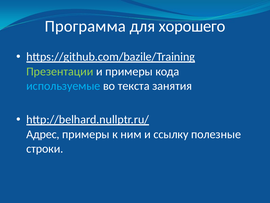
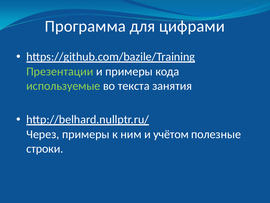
хорошего: хорошего -> цифрами (192, 26)
используемые colour: light blue -> light green (63, 86)
Адрес: Адрес -> Через (43, 134)
ссылку: ссылку -> учётом (171, 134)
